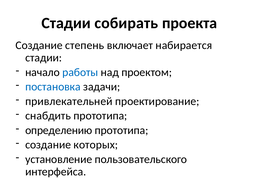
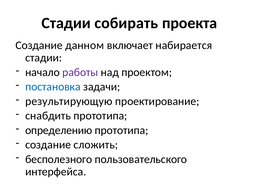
степень: степень -> данном (85, 45)
работы colour: blue -> purple (80, 72)
привлекательней: привлекательней -> результирующую (69, 101)
которых: которых -> сложить (96, 145)
установление: установление -> бесполезного (59, 159)
